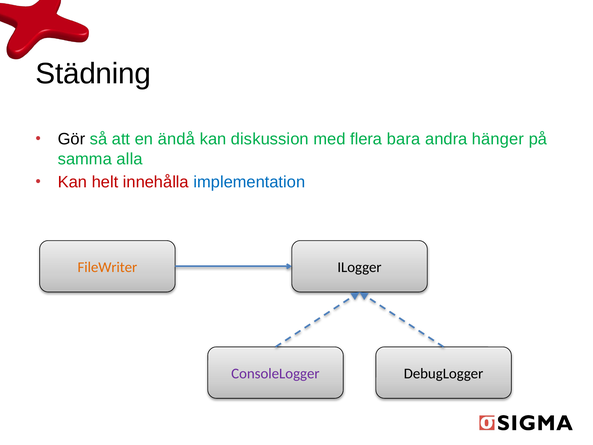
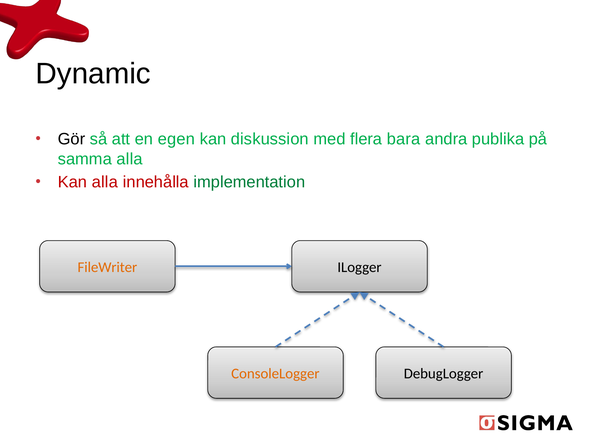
Städning: Städning -> Dynamic (93, 74)
ändå: ändå -> egen (176, 139)
hänger: hänger -> publika (498, 139)
Kan helt: helt -> alla (105, 182)
implementation colour: blue -> green (249, 182)
ConsoleLogger colour: purple -> orange (275, 373)
